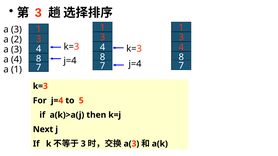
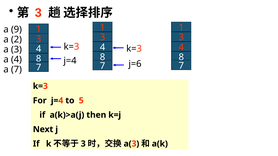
3: 3 -> 9 (16, 30)
j=4: j=4 -> j=6 (135, 64)
a 1: 1 -> 7 (16, 70)
